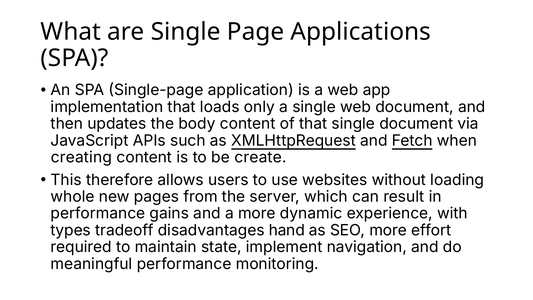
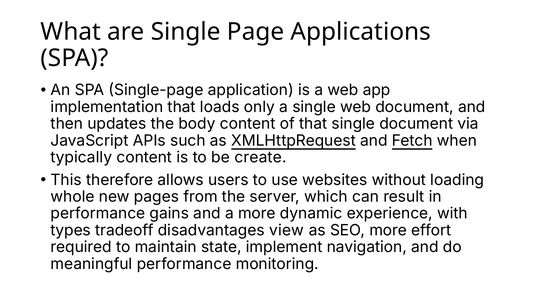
creating: creating -> typically (81, 157)
hand: hand -> view (287, 230)
